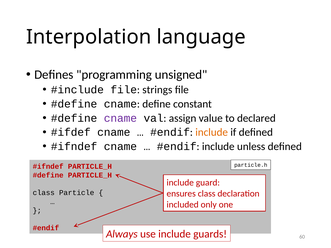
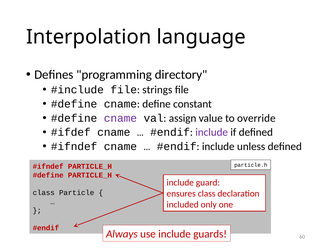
unsigned: unsigned -> directory (181, 75)
declared: declared -> override (256, 118)
include colour: orange -> purple (212, 132)
